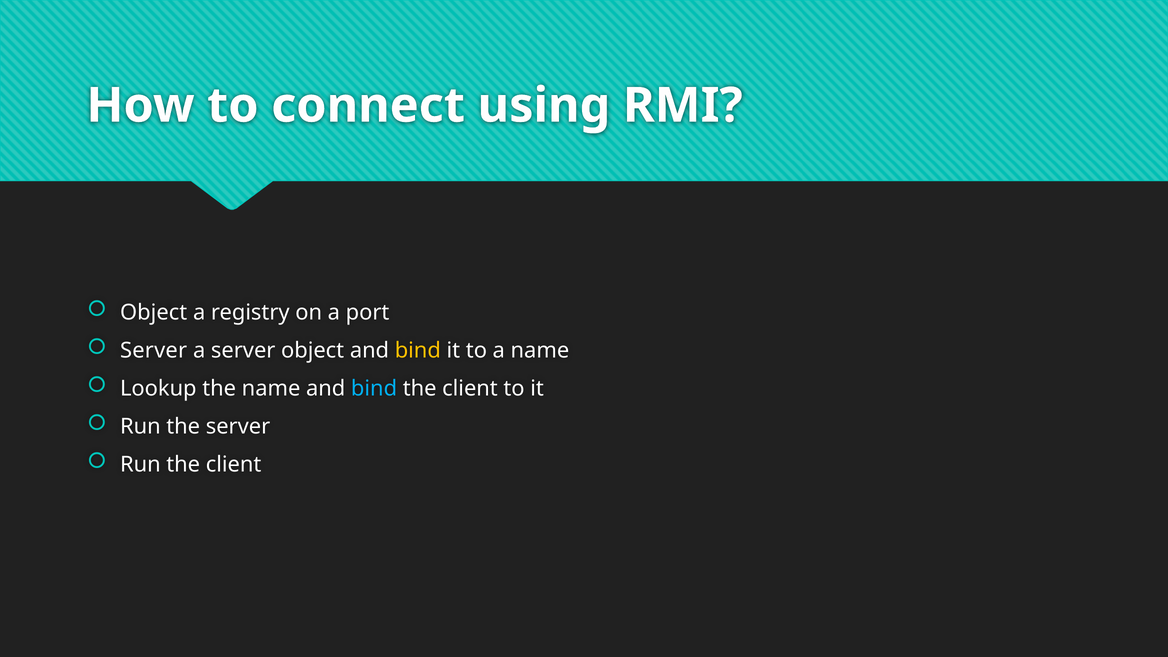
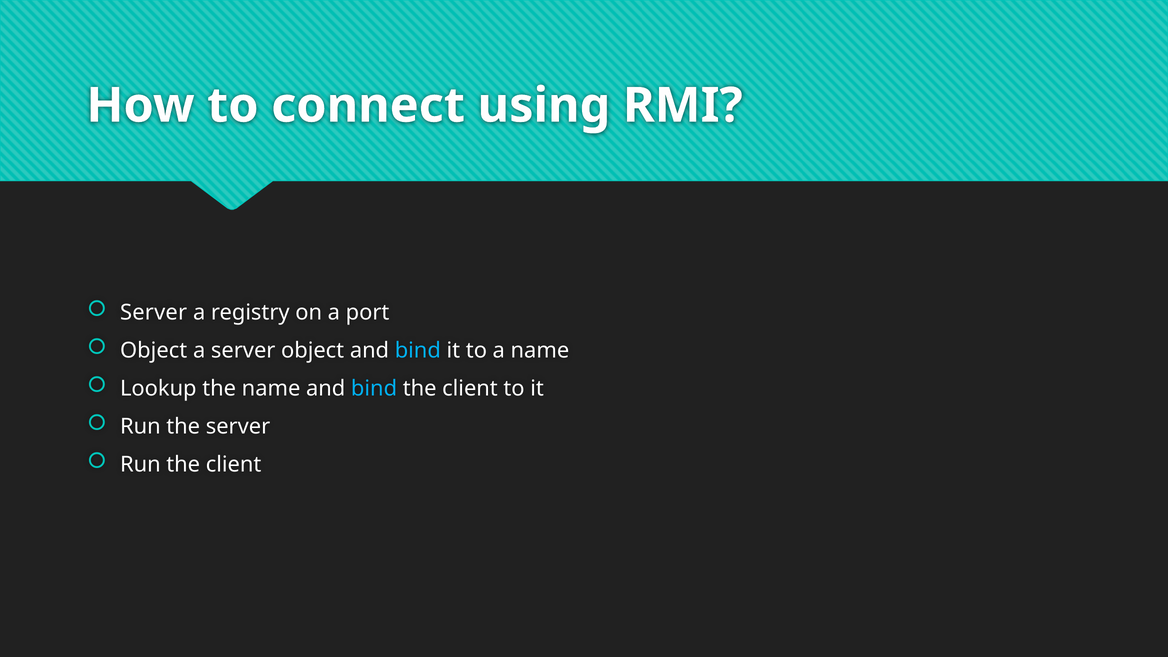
Object: Object -> Server (154, 313)
Server: Server -> Object (154, 351)
bind colour: yellow -> light blue (418, 351)
